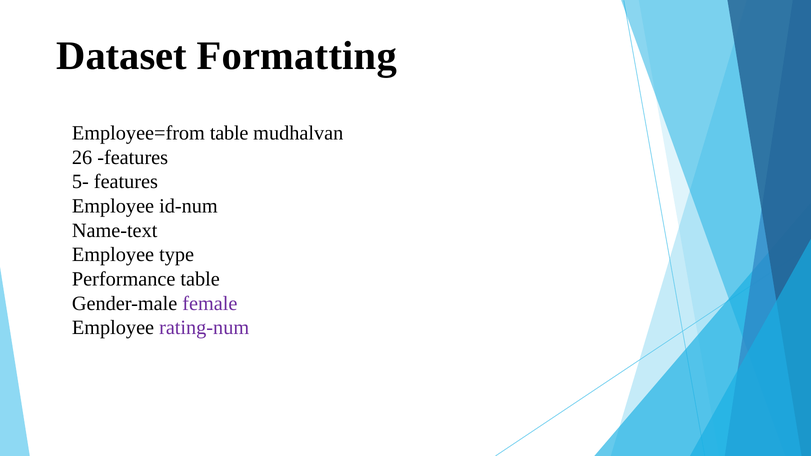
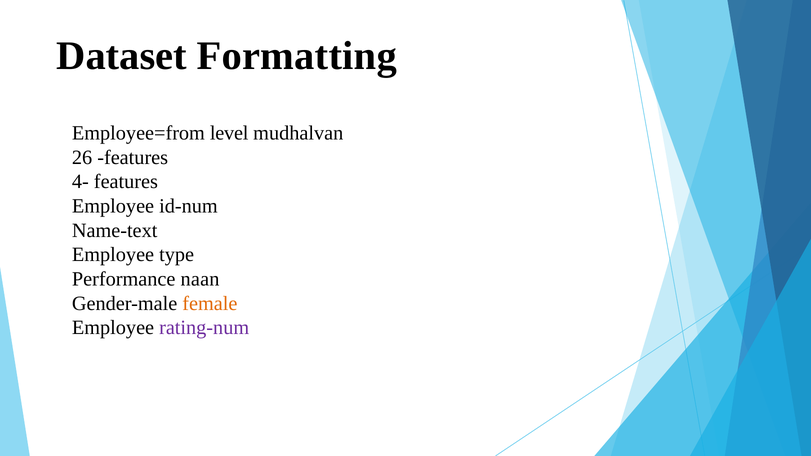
Employee=from table: table -> level (229, 133)
5-: 5- -> 4- (80, 182)
Performance table: table -> naan (200, 279)
female colour: purple -> orange (210, 303)
